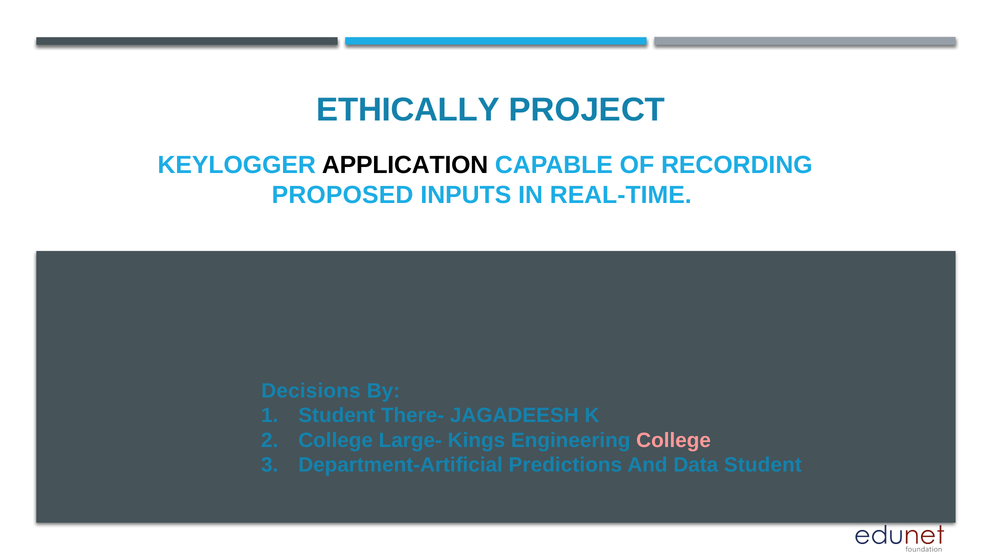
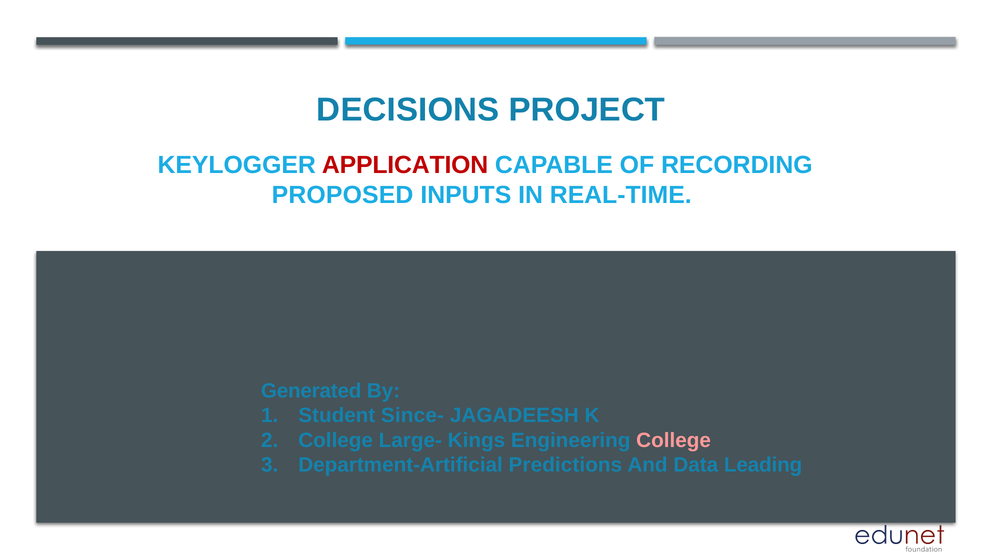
ETHICALLY: ETHICALLY -> DECISIONS (408, 110)
APPLICATION colour: black -> red (405, 165)
Decisions: Decisions -> Generated (311, 391)
There-: There- -> Since- (412, 416)
Data Student: Student -> Leading (763, 465)
